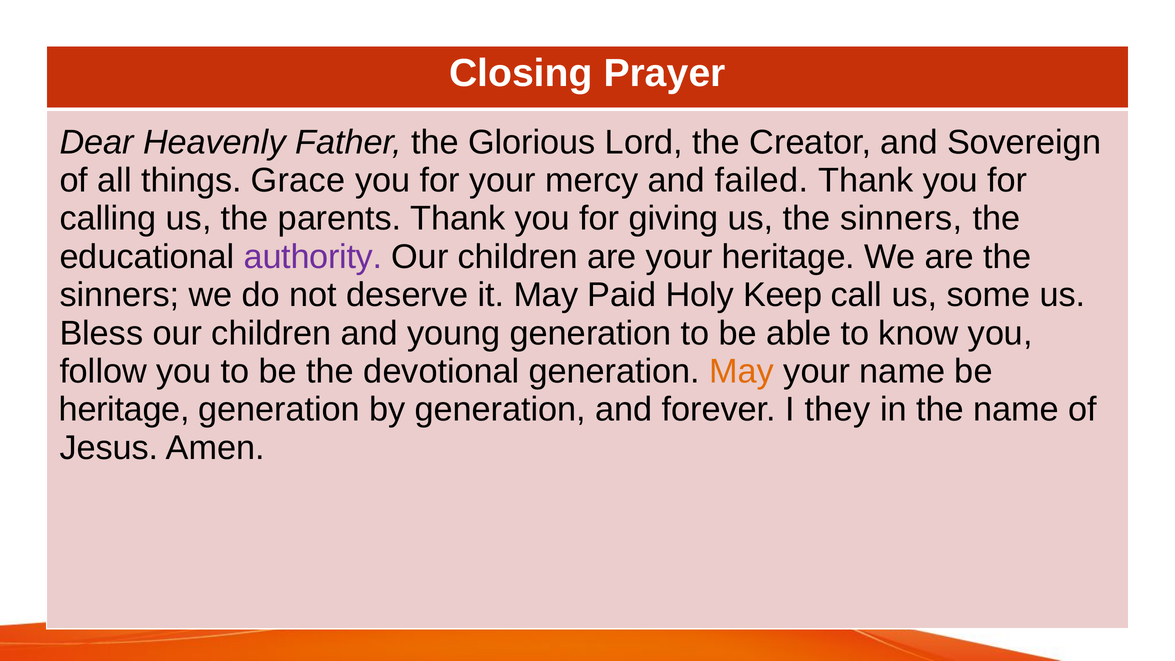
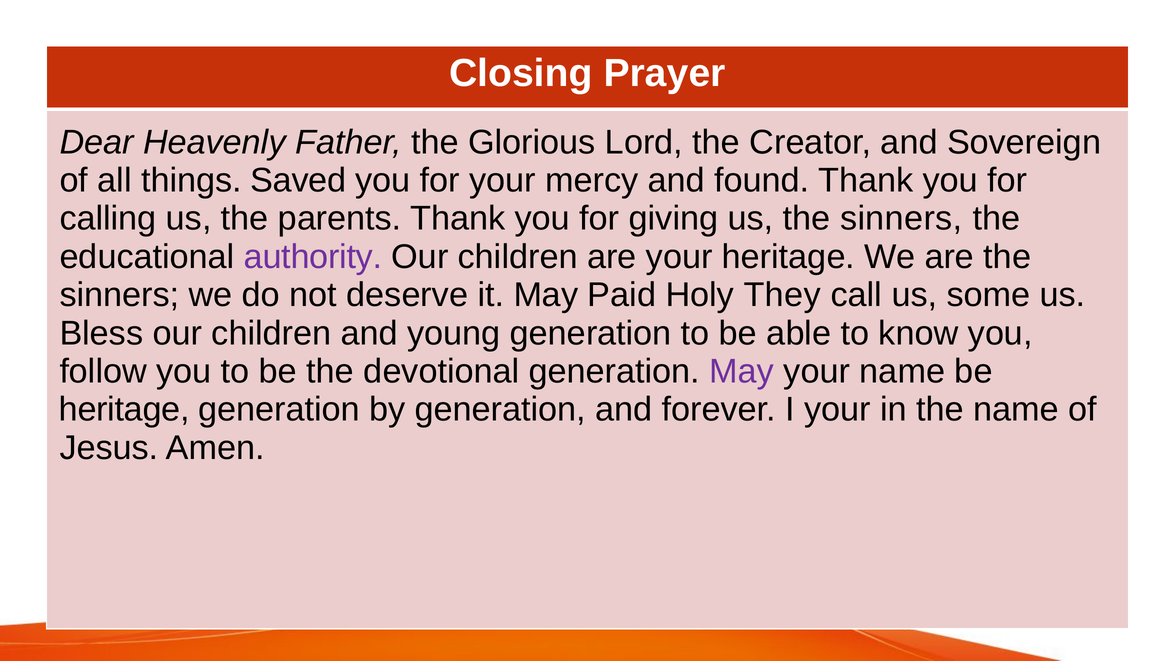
Grace: Grace -> Saved (298, 180)
failed: failed -> found (762, 180)
Keep: Keep -> They (782, 295)
May colour: orange -> purple (742, 371)
I they: they -> your (838, 410)
